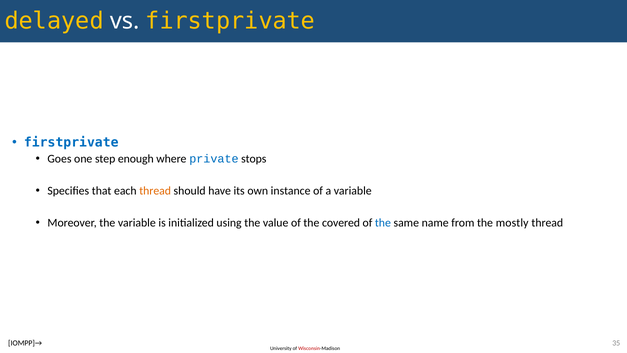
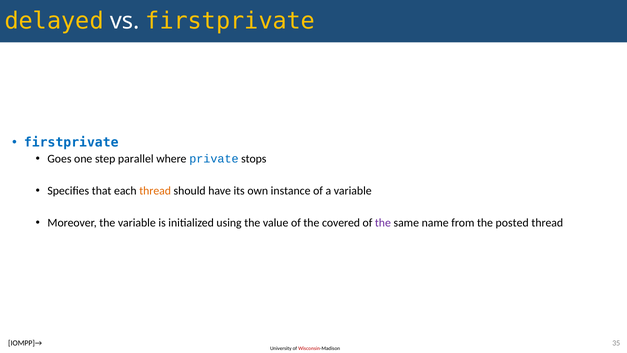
enough: enough -> parallel (136, 159)
the colour: blue -> purple (383, 223)
mostly: mostly -> posted (512, 223)
